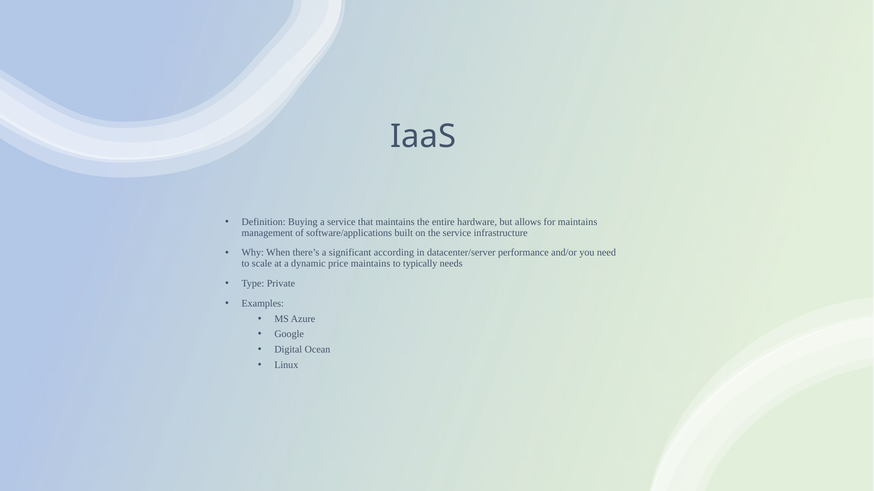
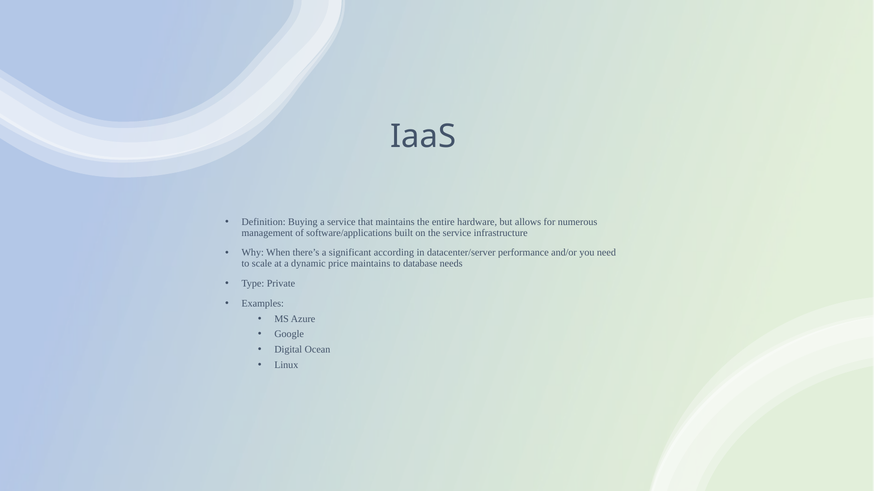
for maintains: maintains -> numerous (578, 222)
typically: typically -> database (420, 264)
